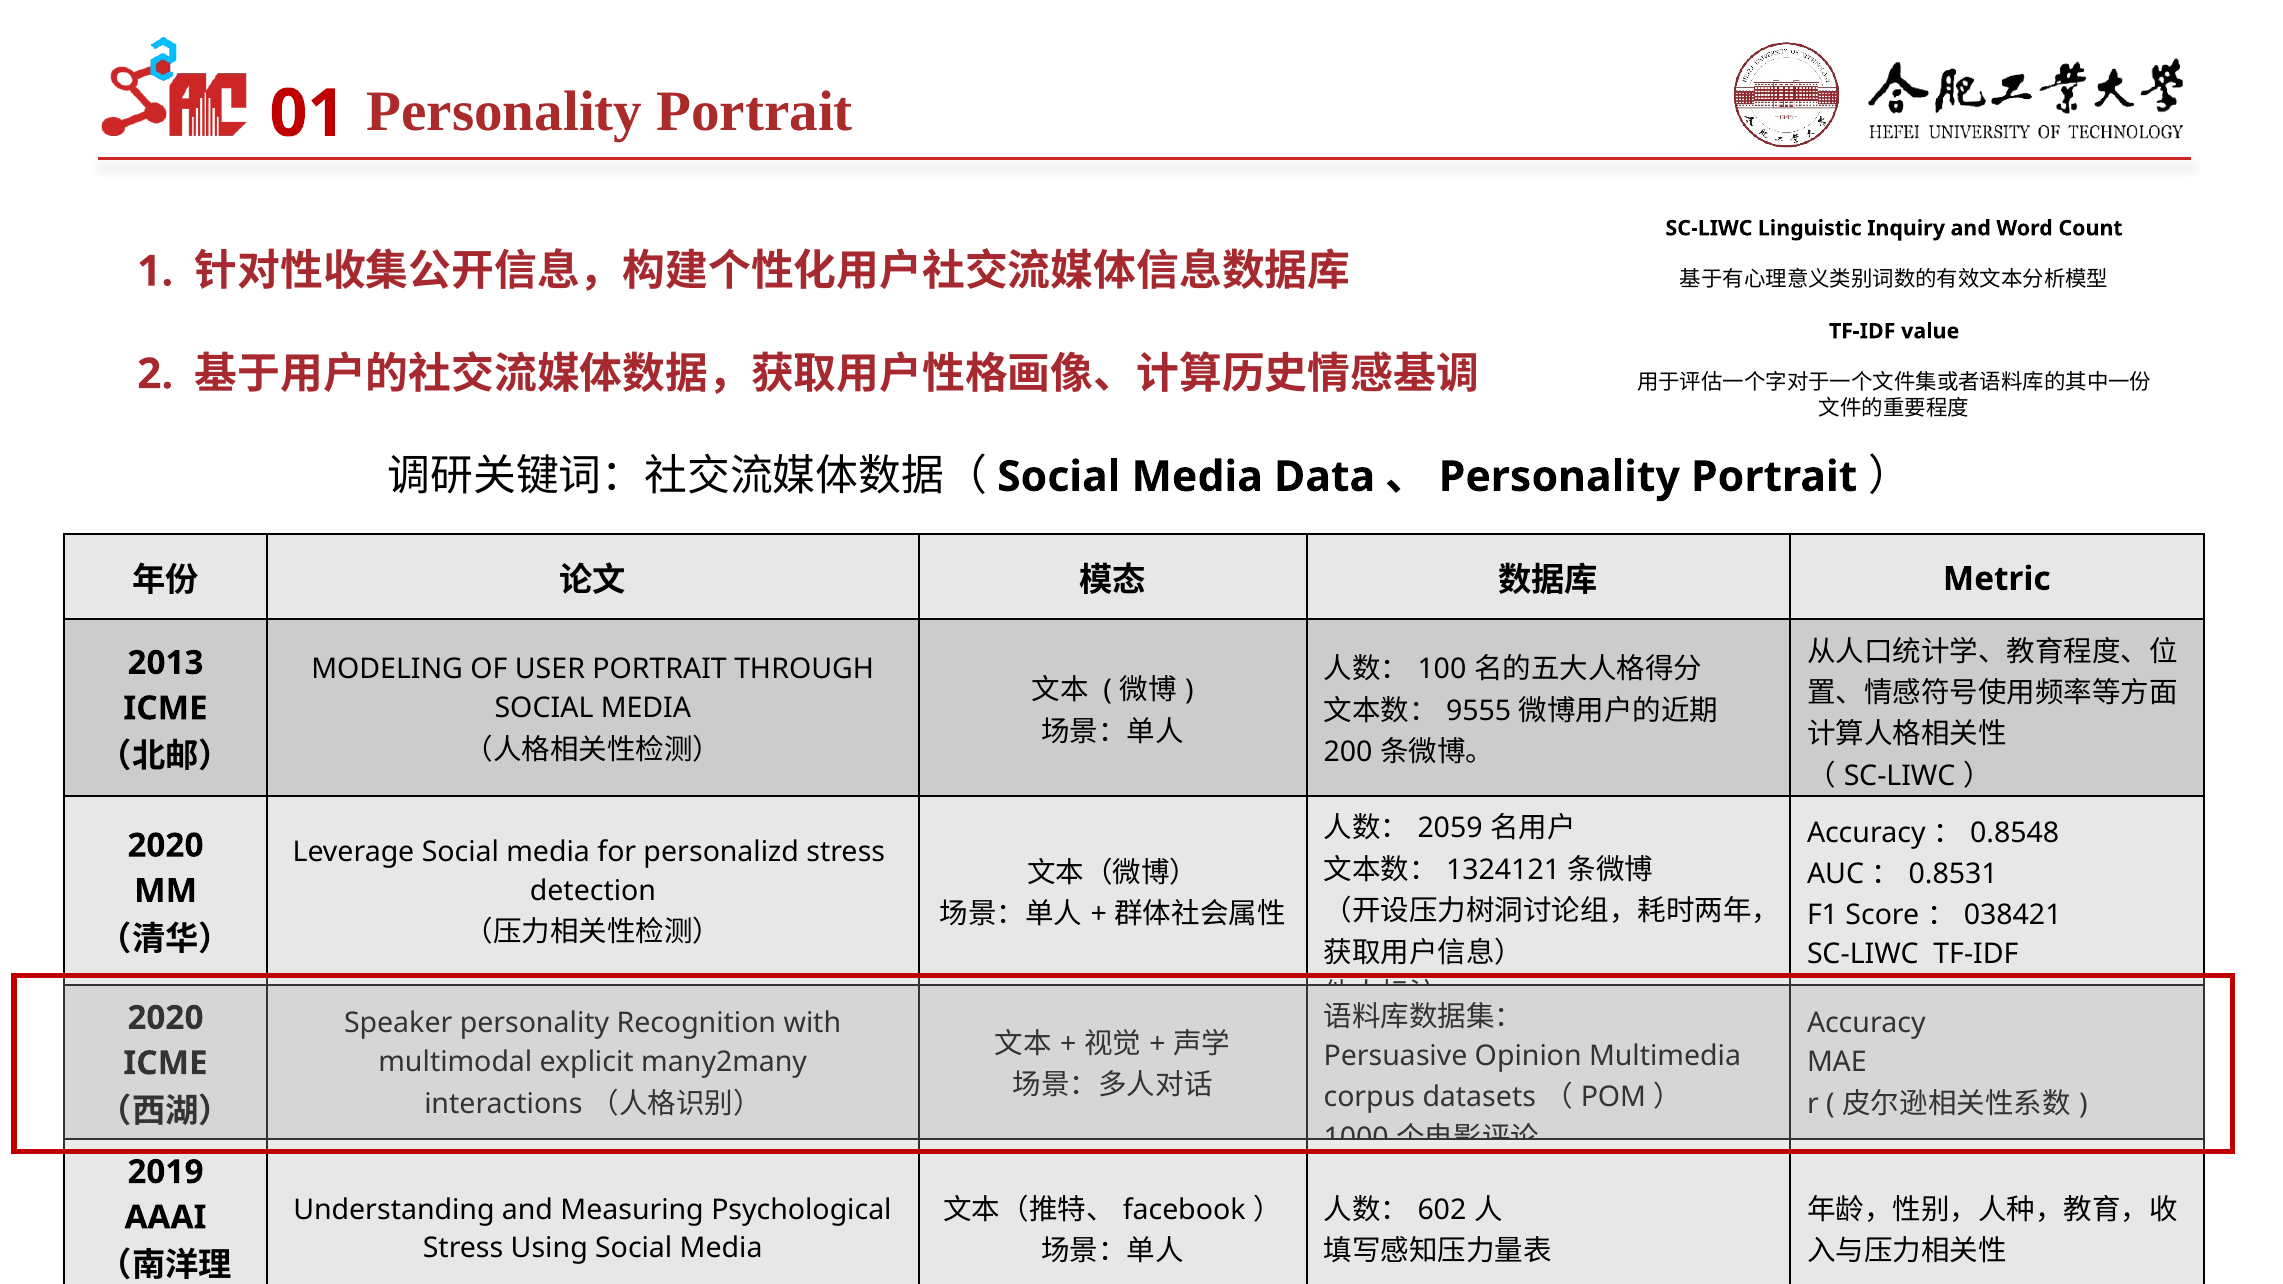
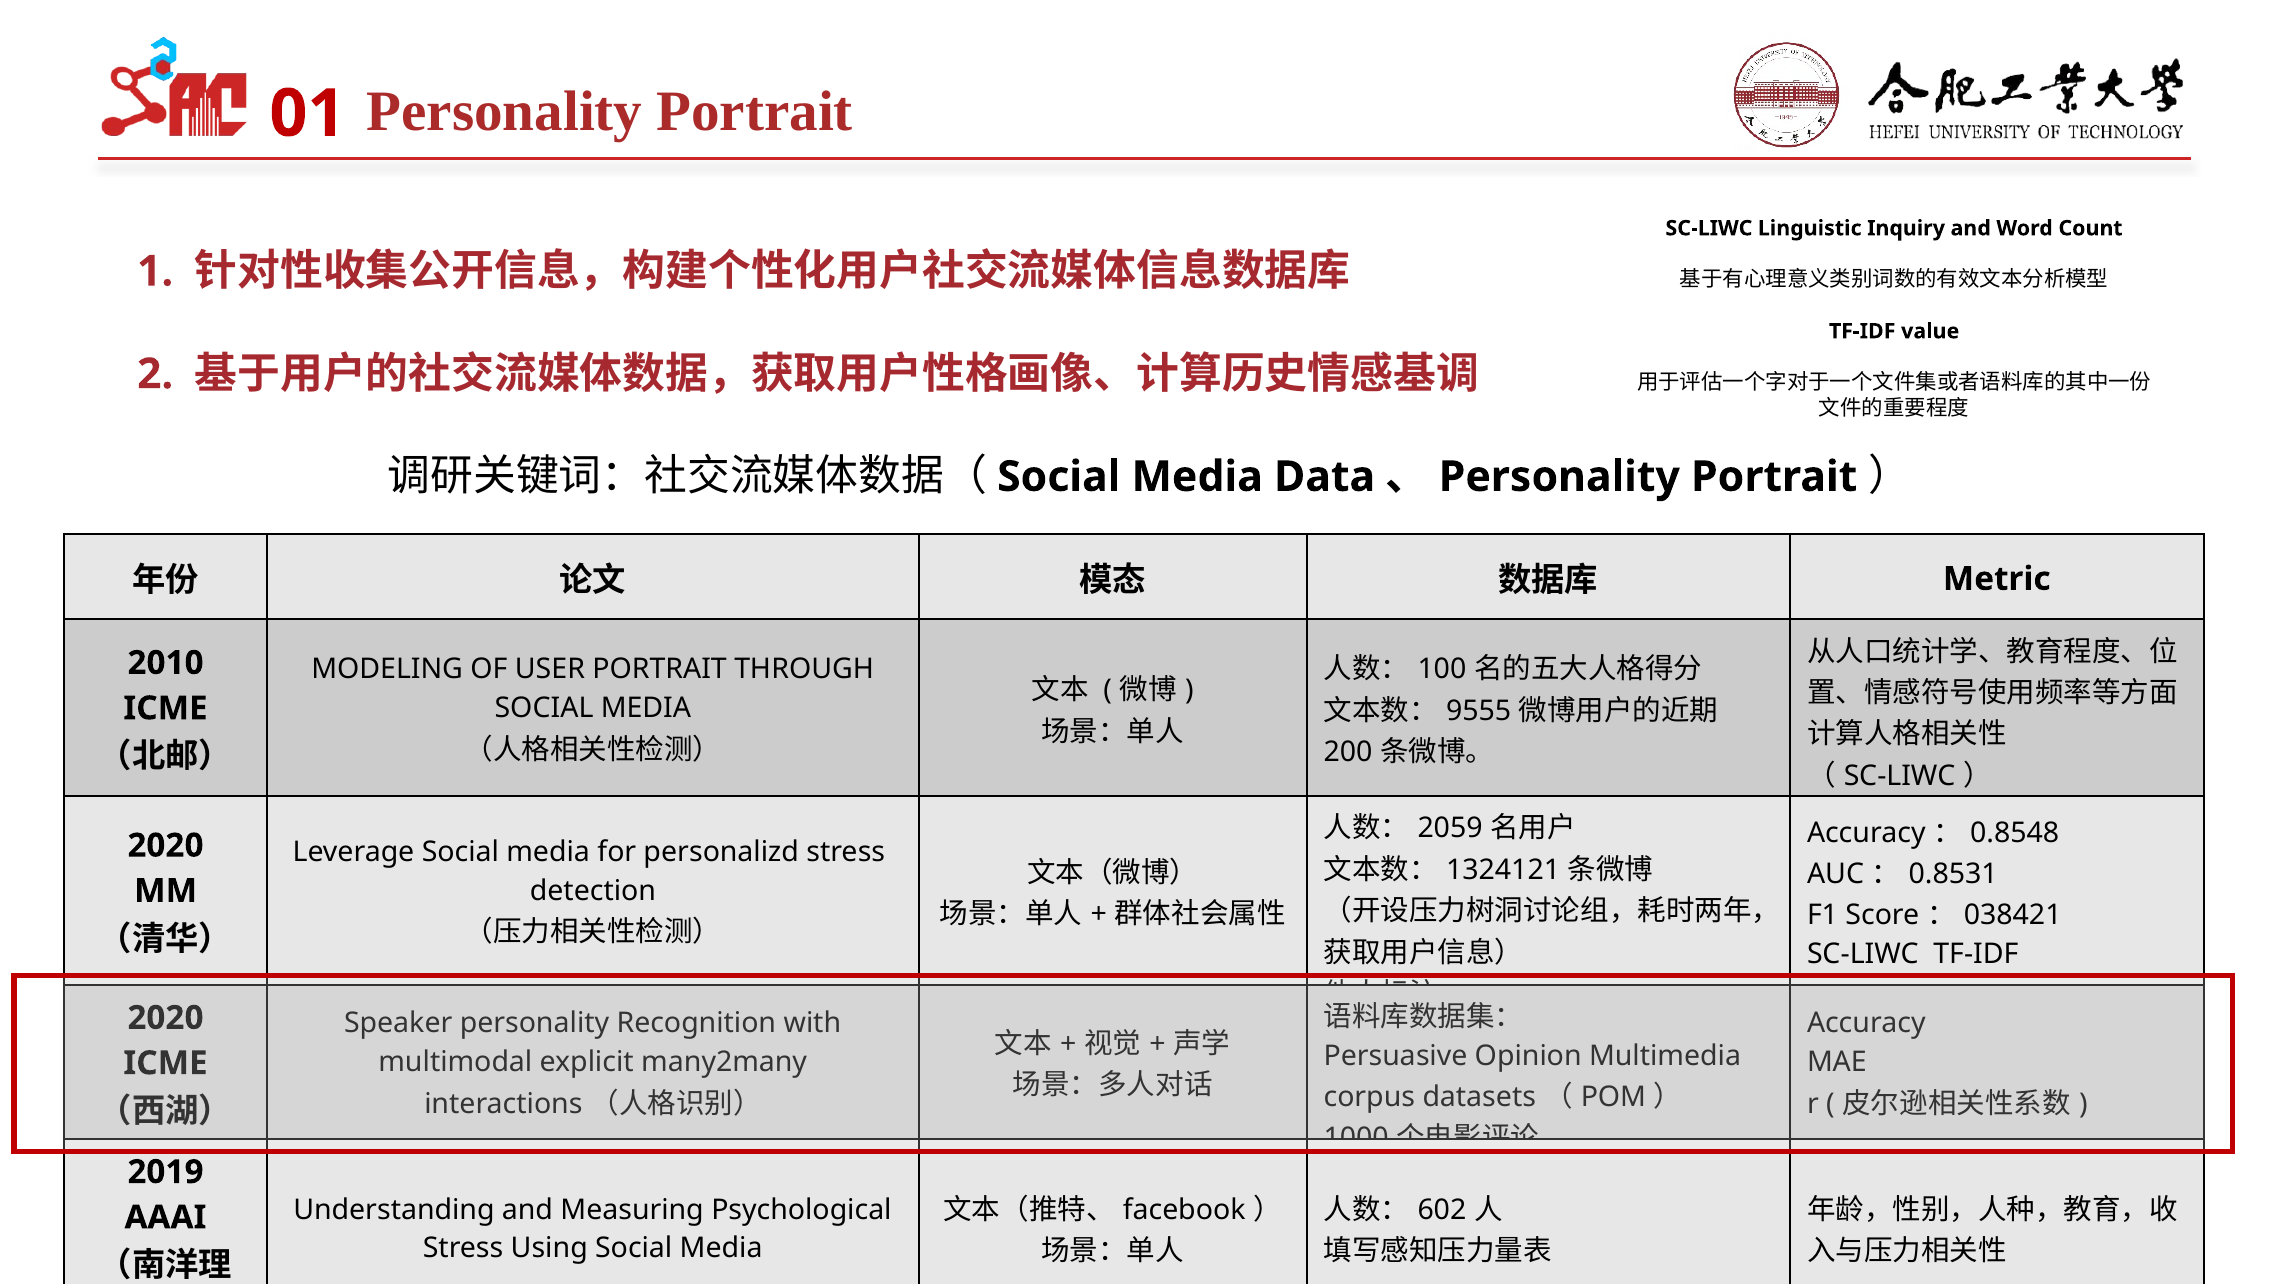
2013: 2013 -> 2010 (166, 663)
